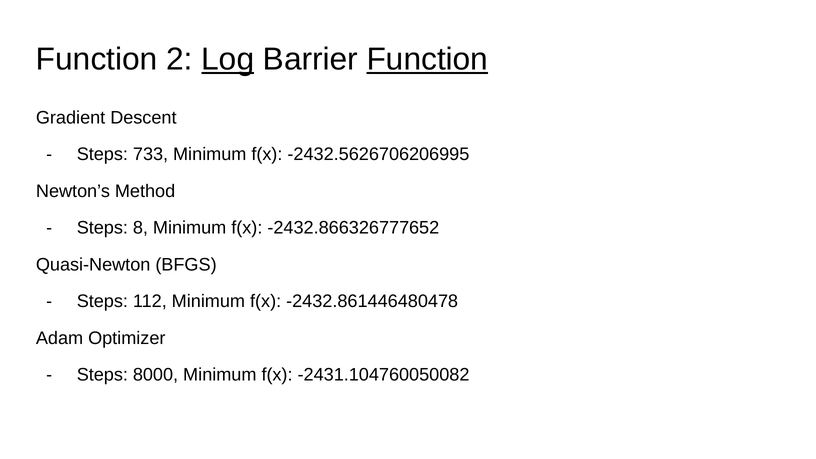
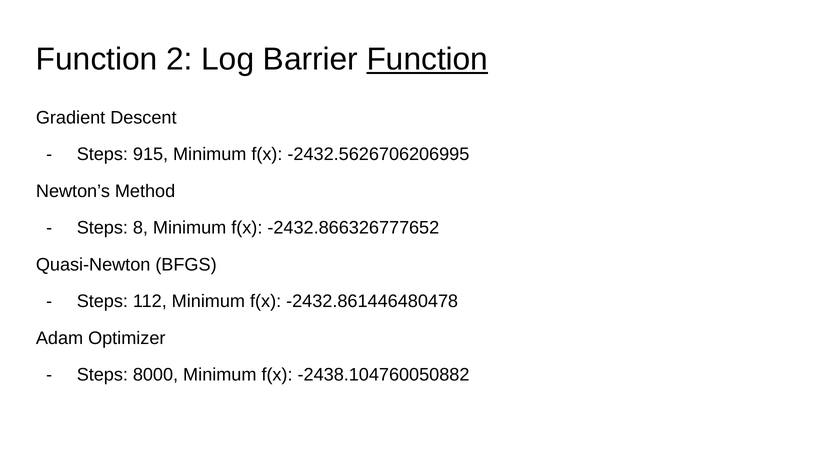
Log underline: present -> none (228, 59)
733: 733 -> 915 (151, 154)
-2431.104760050082: -2431.104760050082 -> -2438.104760050882 (384, 375)
